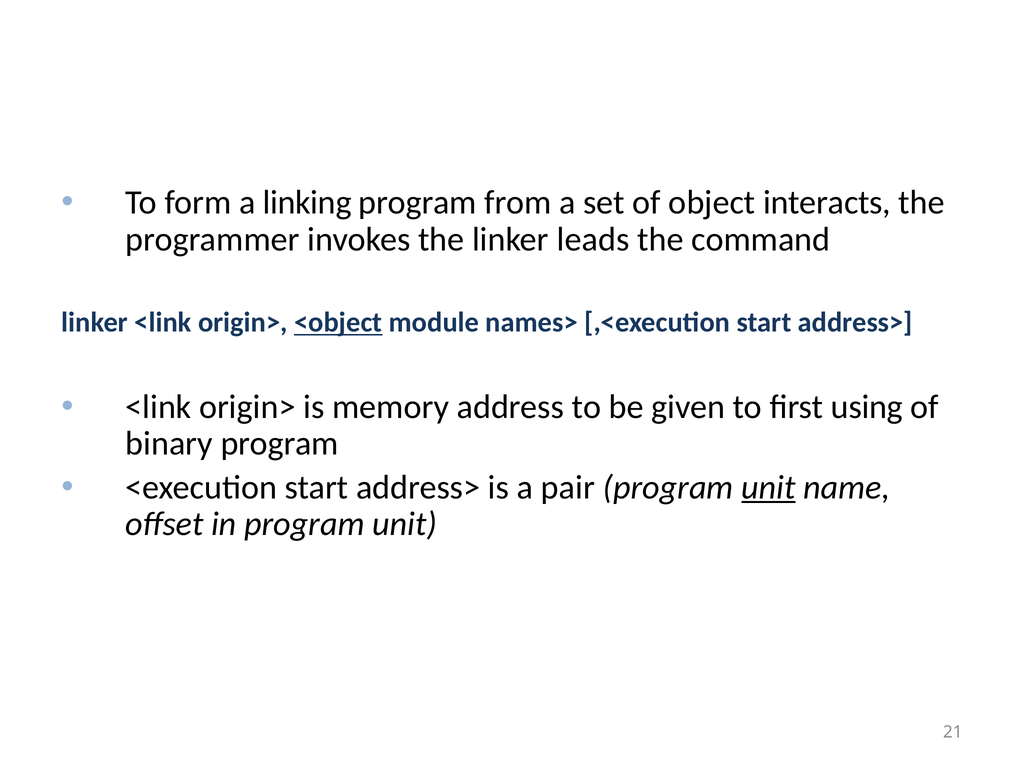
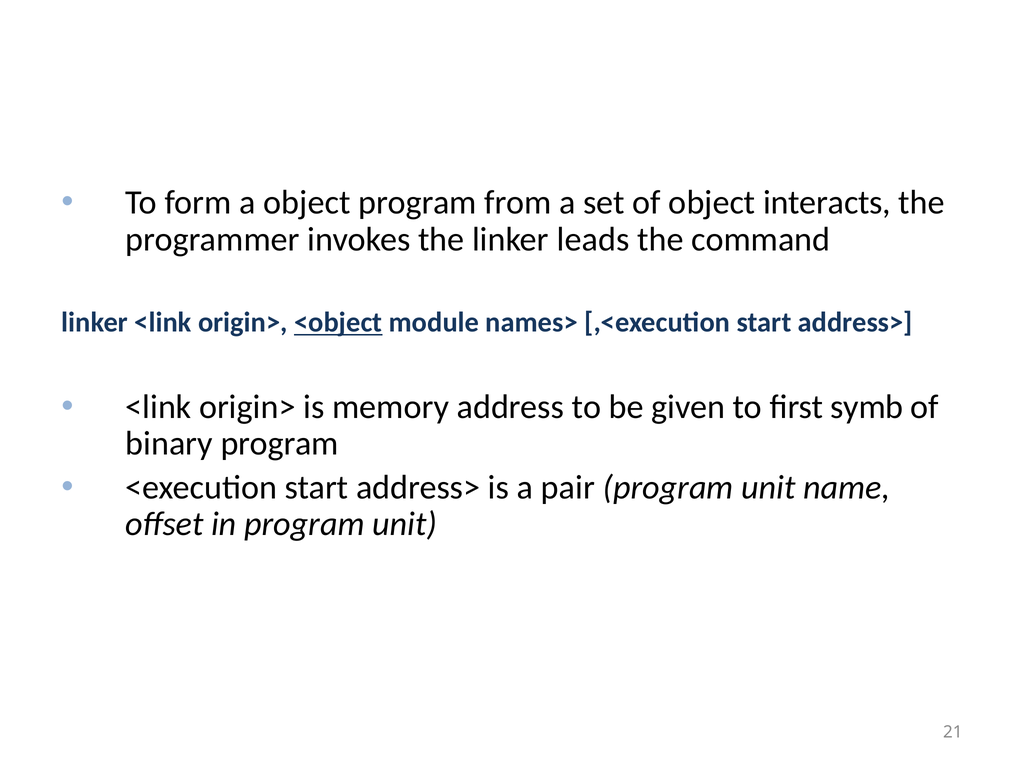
a linking: linking -> object (307, 203)
using: using -> symb (867, 407)
unit underline: present -> none (768, 487)
